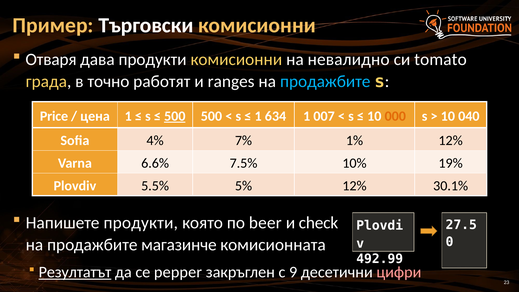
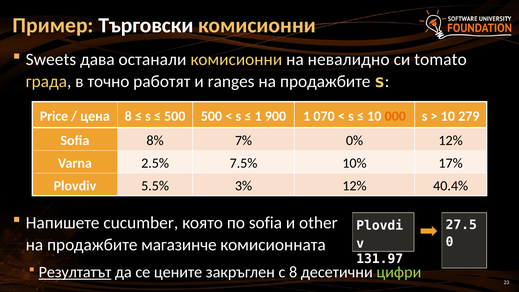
Отваря: Отваря -> Sweets (51, 60)
дава продукти: продукти -> останали (152, 60)
продажбите colour: light blue -> white (325, 81)
цена 1: 1 -> 8 (128, 116)
500 underline: present -> none (175, 116)
634: 634 -> 900 (275, 116)
007: 007 -> 070 (324, 116)
040: 040 -> 279 (469, 116)
4%: 4% -> 8% (155, 141)
1%: 1% -> 0% (354, 141)
6.6%: 6.6% -> 2.5% (155, 163)
19%: 19% -> 17% (451, 163)
5%: 5% -> 3% (243, 186)
30.1%: 30.1% -> 40.4% (451, 186)
Напишете продукти: продукти -> cucumber (141, 223)
по beer: beer -> sofia (265, 223)
check: check -> other (318, 223)
492.99: 492.99 -> 131.97 (380, 259)
pepper: pepper -> цените (178, 272)
с 9: 9 -> 8 (293, 272)
цифри colour: pink -> light green (399, 272)
